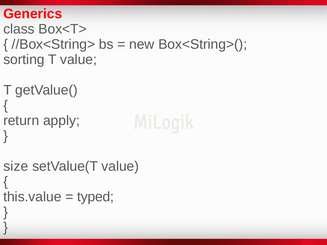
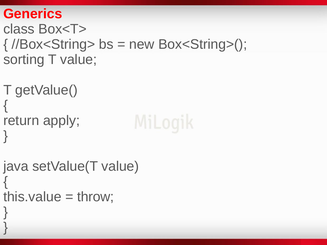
size: size -> java (16, 167)
typed: typed -> throw (96, 197)
